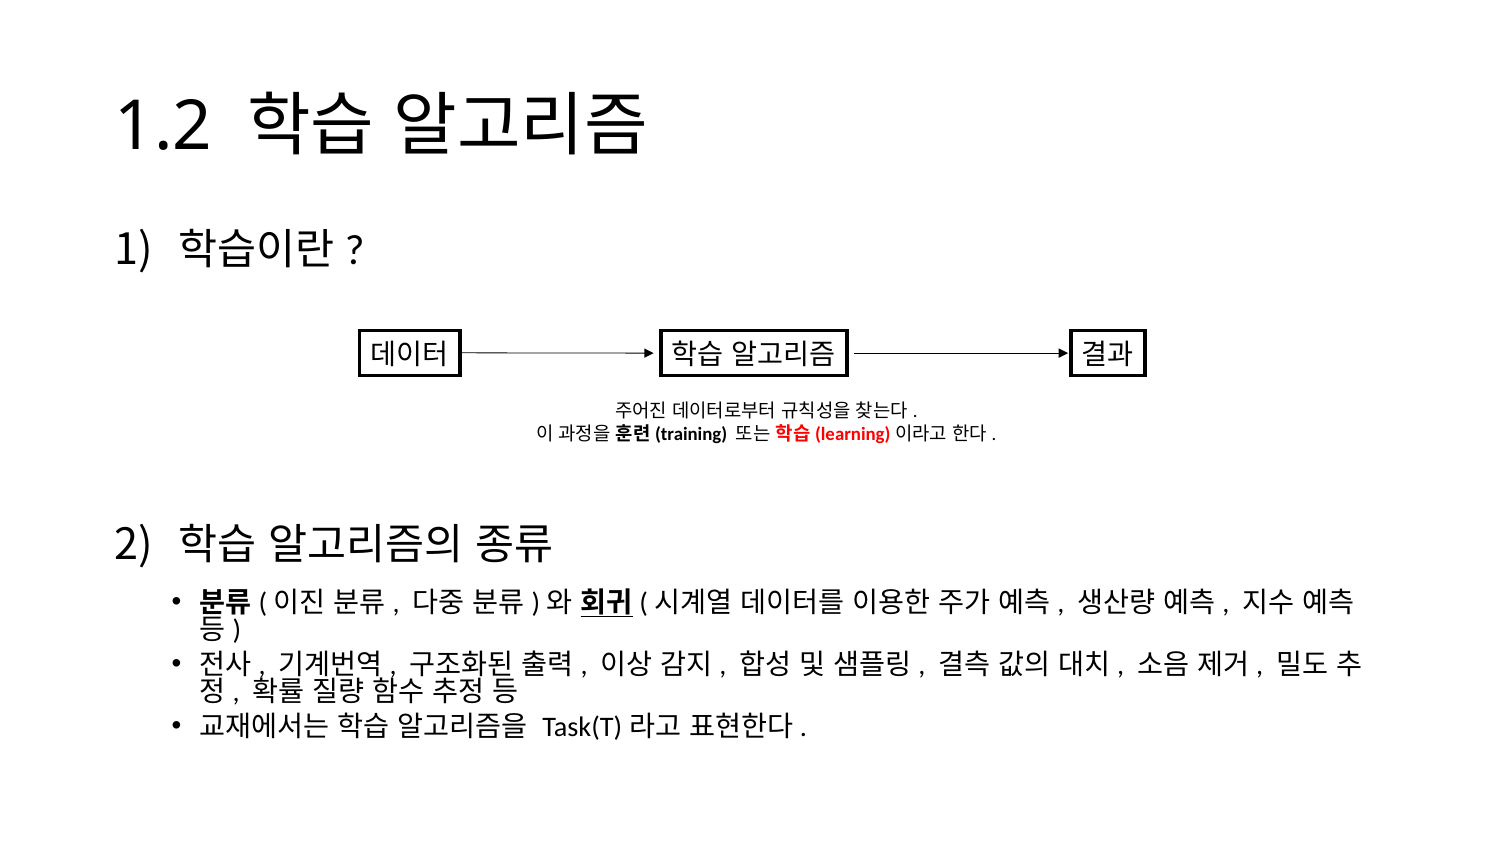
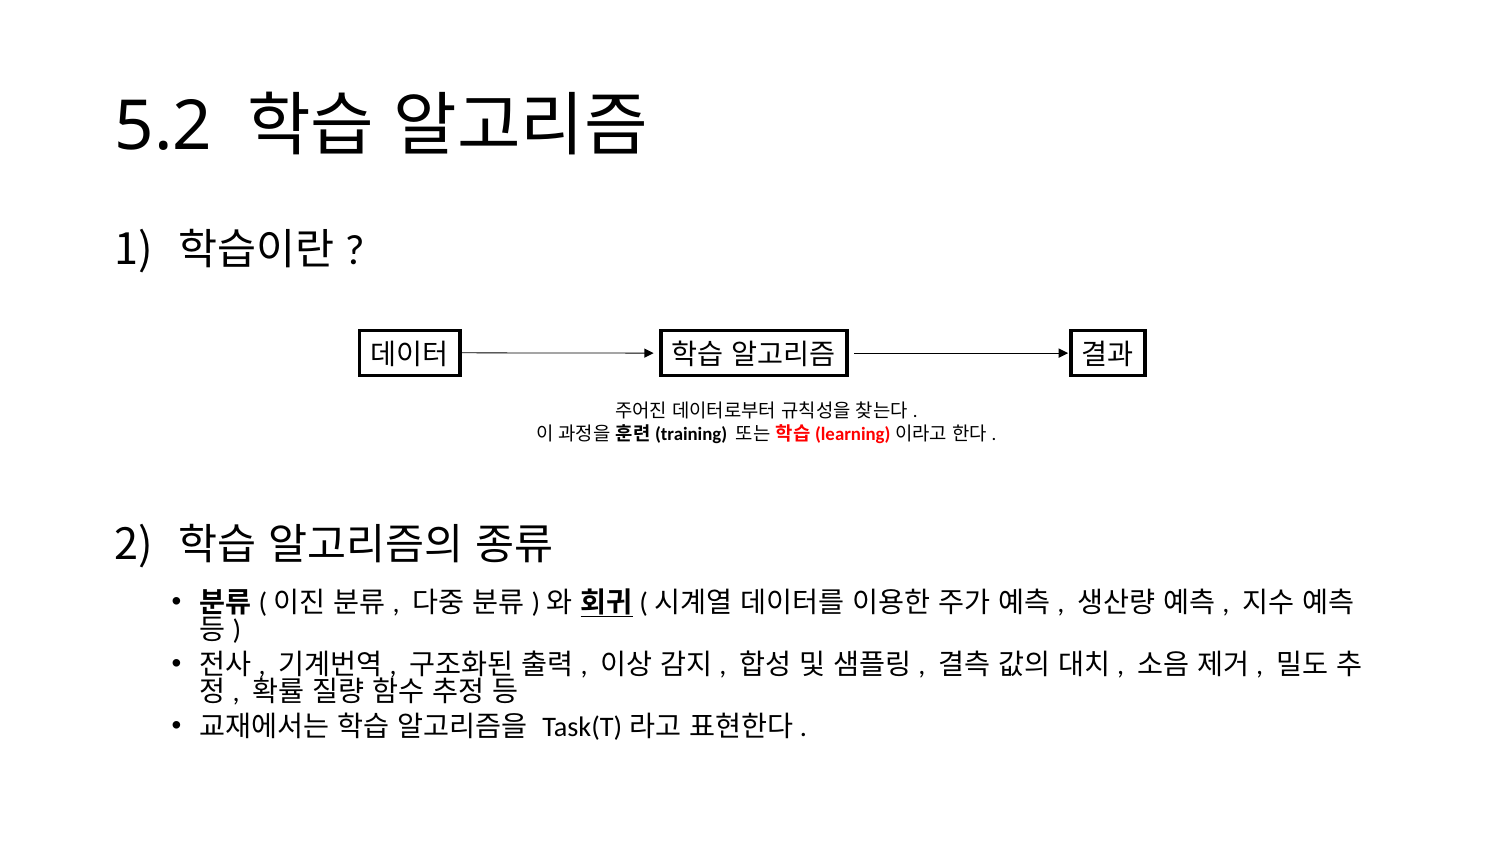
1.2: 1.2 -> 5.2 (164, 127)
